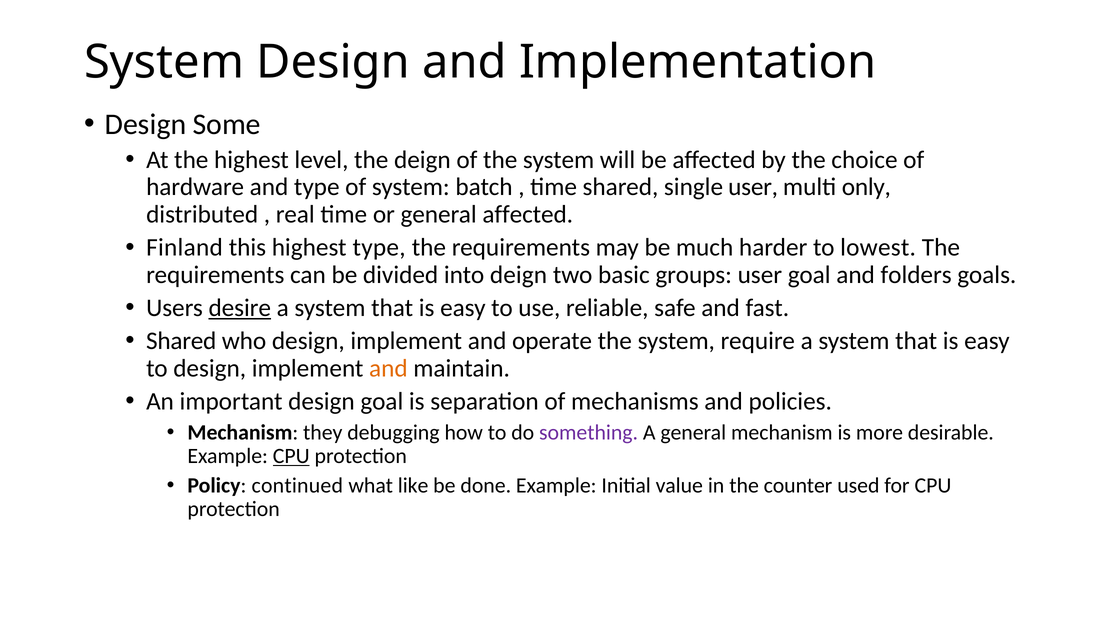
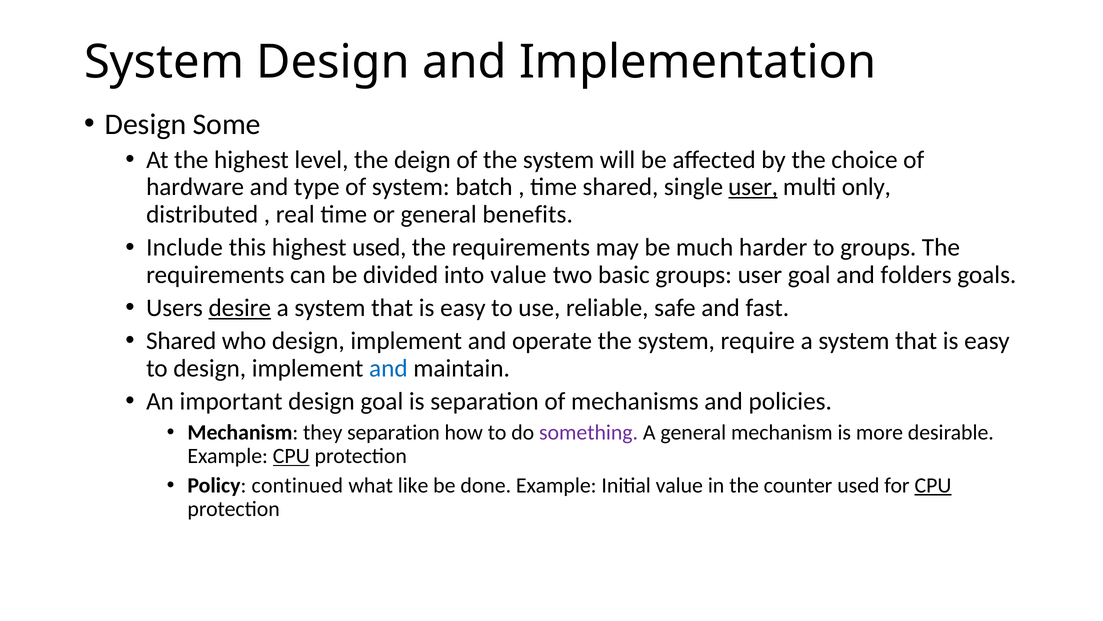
user underline: none -> present (753, 187)
general affected: affected -> benefits (528, 214)
Finland: Finland -> Include (184, 247)
highest type: type -> used (379, 247)
to lowest: lowest -> groups (878, 247)
into deign: deign -> value (518, 275)
and colour: orange -> blue (388, 368)
they debugging: debugging -> separation (394, 432)
CPU underline: none -> present (933, 485)
